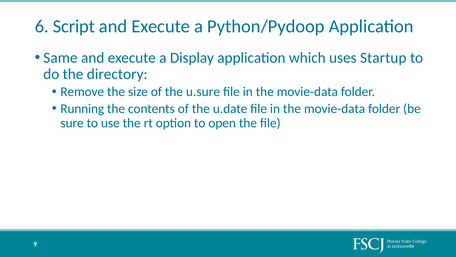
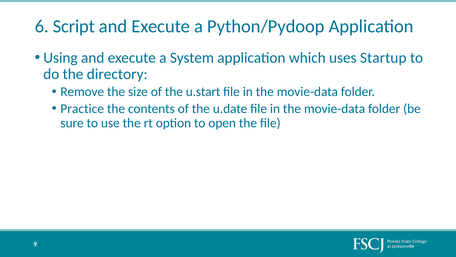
Same: Same -> Using (60, 58)
Display: Display -> System (192, 58)
u.sure: u.sure -> u.start (203, 92)
Running: Running -> Practice (82, 108)
